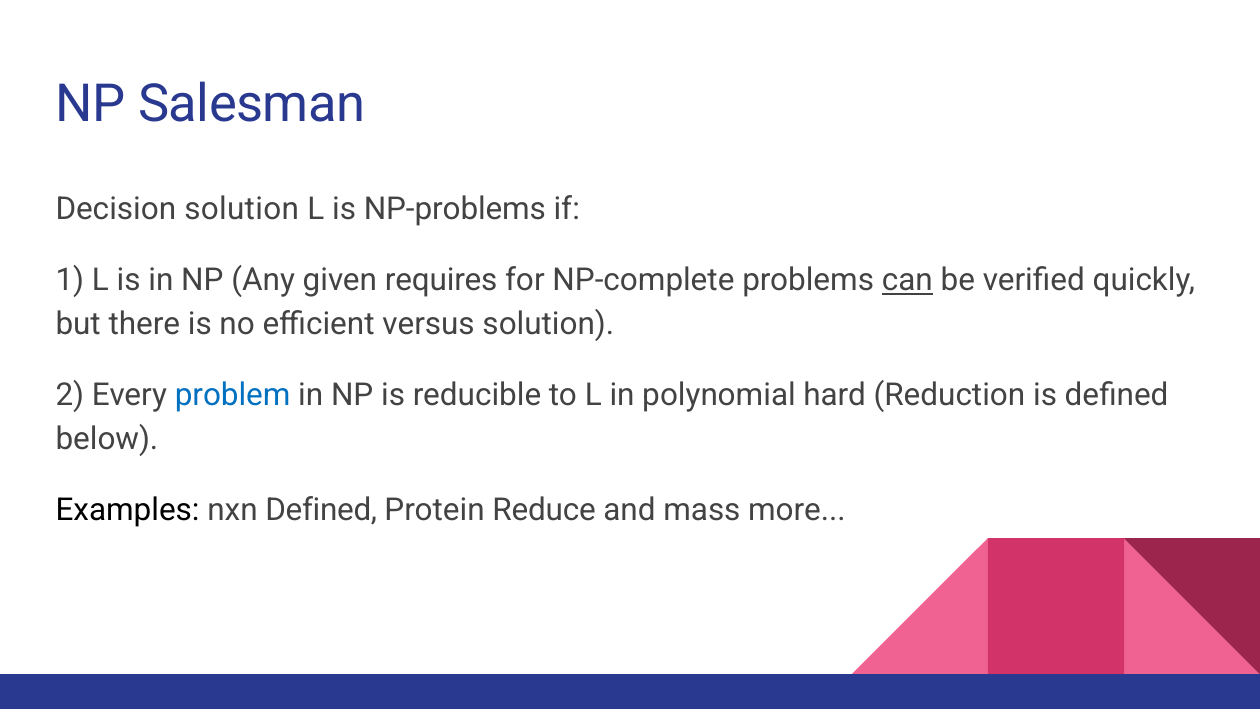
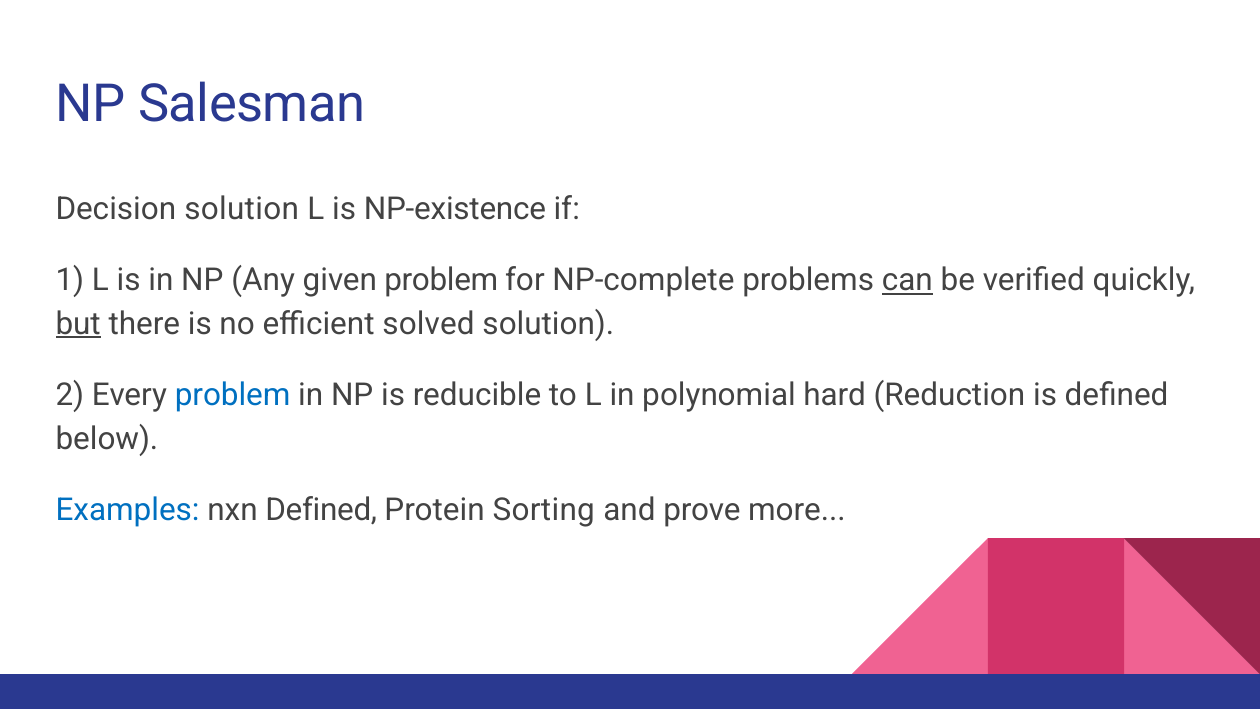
NP-problems: NP-problems -> NP-existence (455, 209)
given requires: requires -> problem (441, 280)
but underline: none -> present (78, 324)
versus: versus -> solved (429, 324)
Examples colour: black -> blue (128, 510)
Reduce: Reduce -> Sorting (544, 510)
mass: mass -> prove (702, 510)
